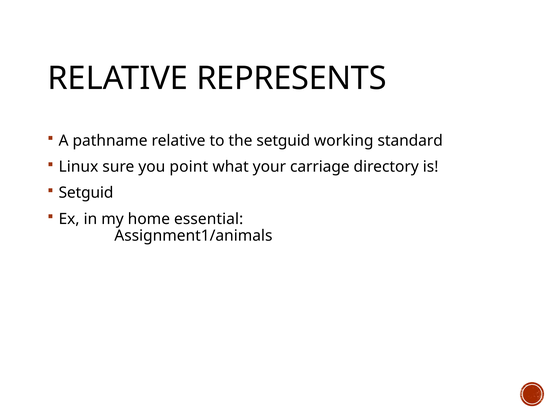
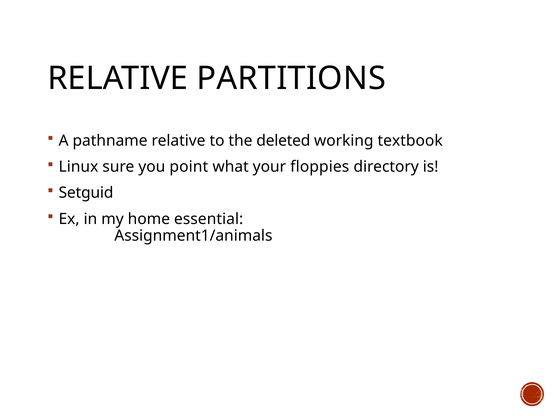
REPRESENTS: REPRESENTS -> PARTITIONS (291, 78)
the setguid: setguid -> deleted (283, 141)
standard: standard -> textbook (410, 141)
carriage: carriage -> floppies (320, 167)
